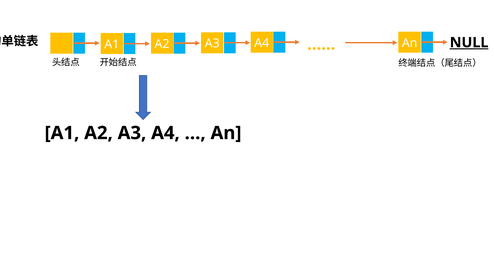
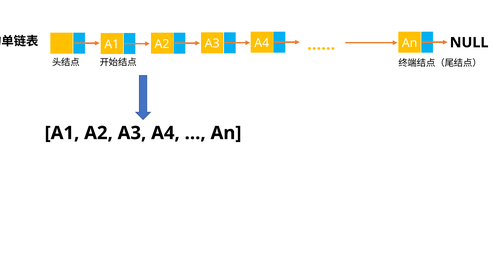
NULL underline: present -> none (469, 43)
